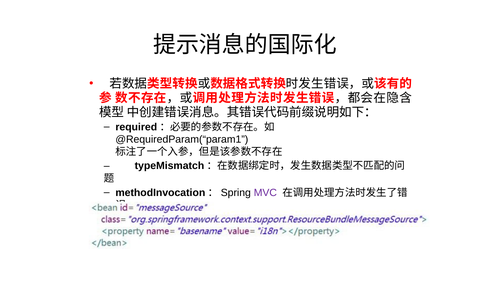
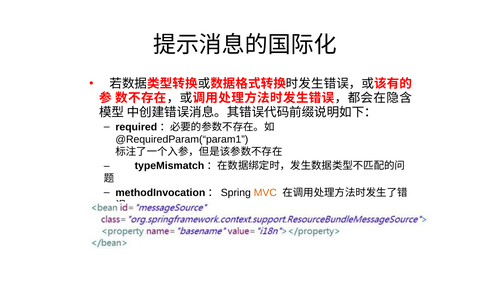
MVC colour: purple -> orange (265, 193)
